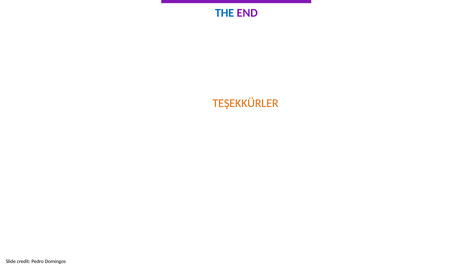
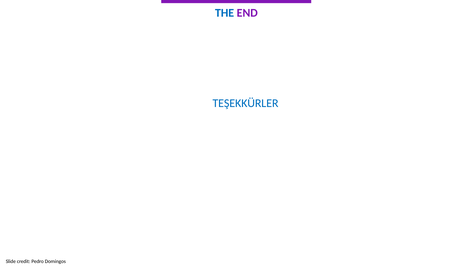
TEŞEKKÜRLER colour: orange -> blue (245, 103)
